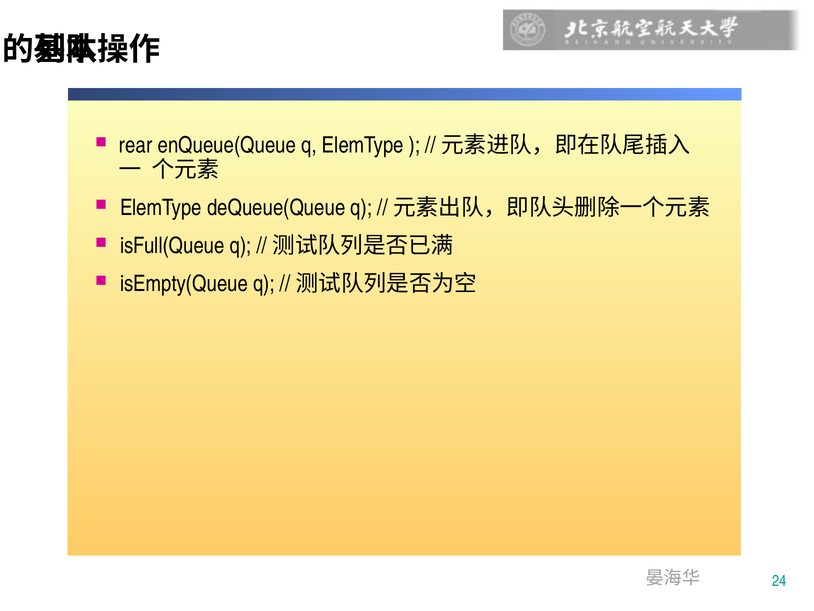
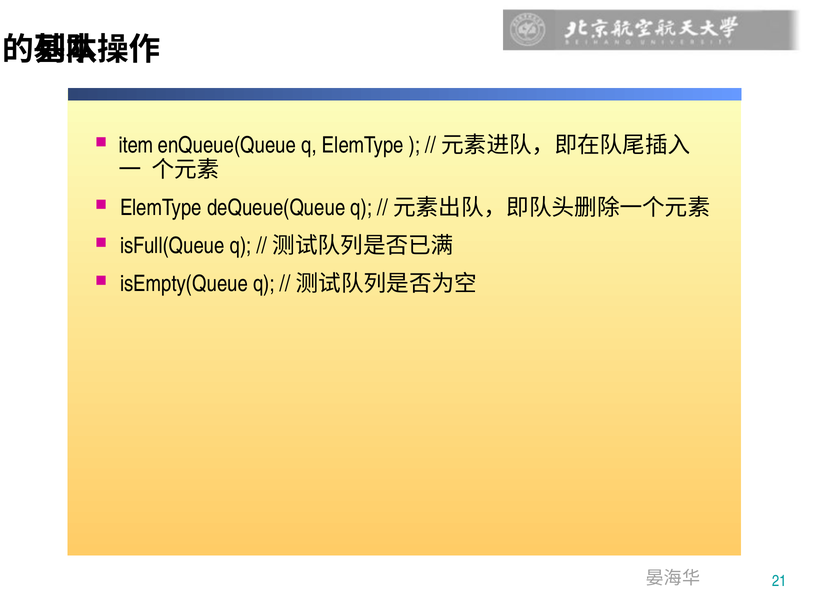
rear: rear -> item (136, 145)
24: 24 -> 21 (779, 581)
